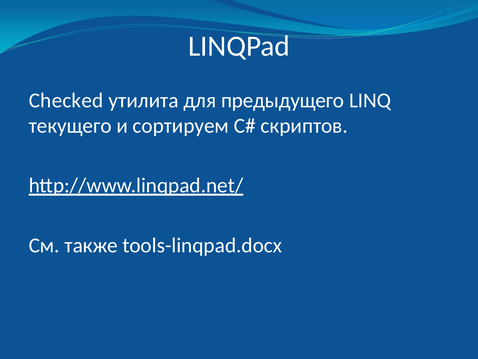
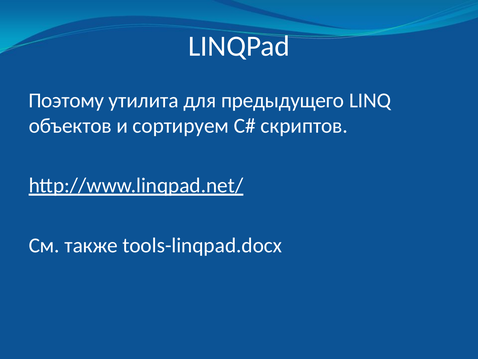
Checked: Checked -> Поэтому (66, 100)
текущего: текущего -> объектов (70, 126)
